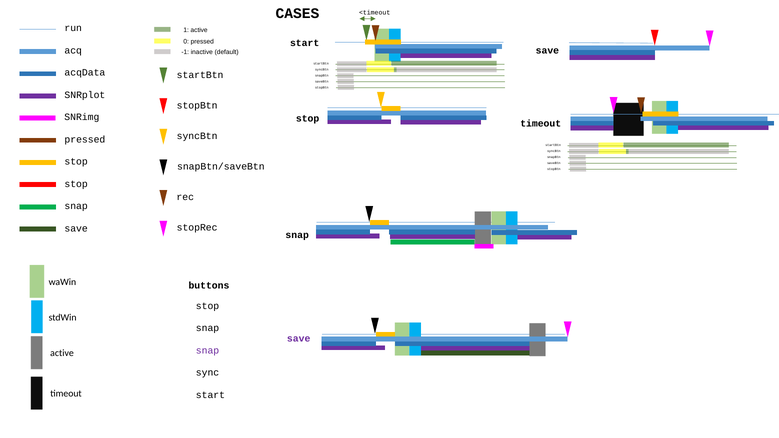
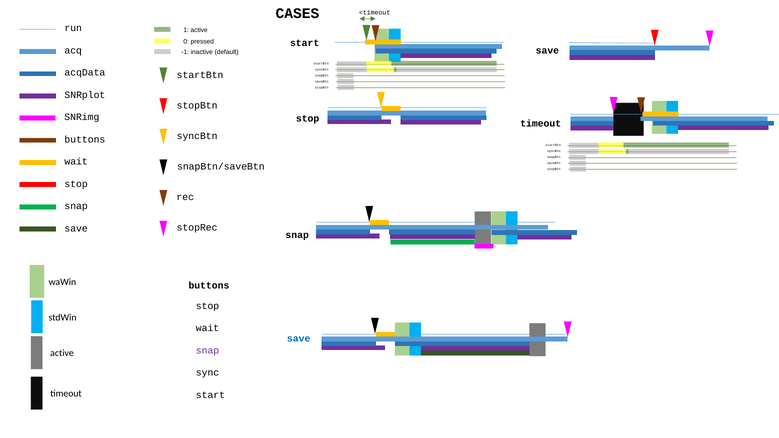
pressed: pressed -> buttons (85, 139)
stop: stop -> wait (76, 162)
snap: snap -> wait (208, 328)
save colour: purple -> blue (299, 339)
